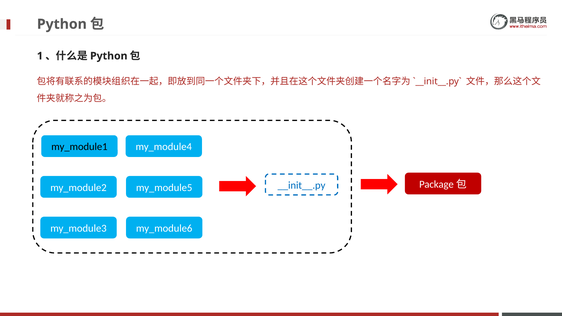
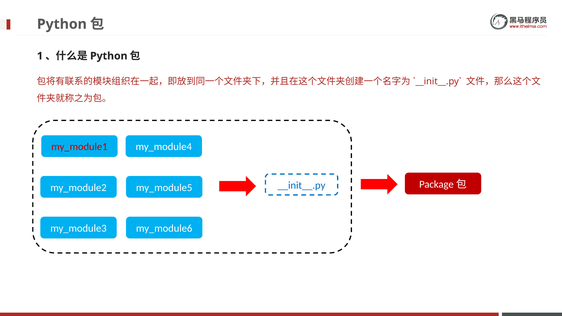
my_module1 colour: black -> red (79, 147)
